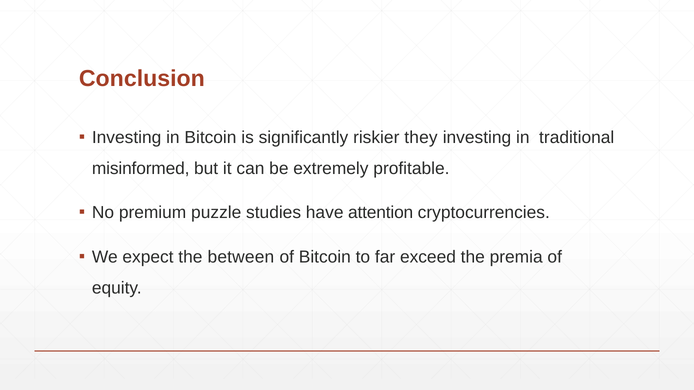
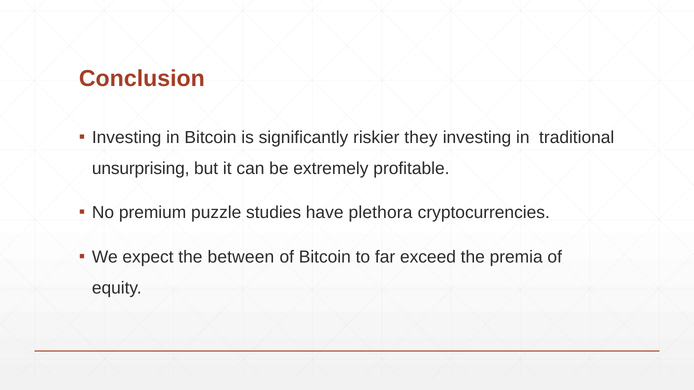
misinformed: misinformed -> unsurprising (141, 169)
attention: attention -> plethora (381, 213)
